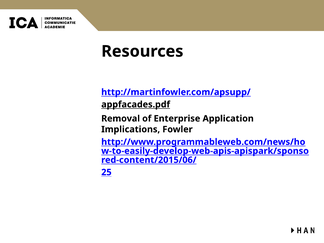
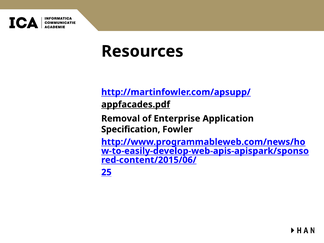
Implications: Implications -> Specification (131, 129)
